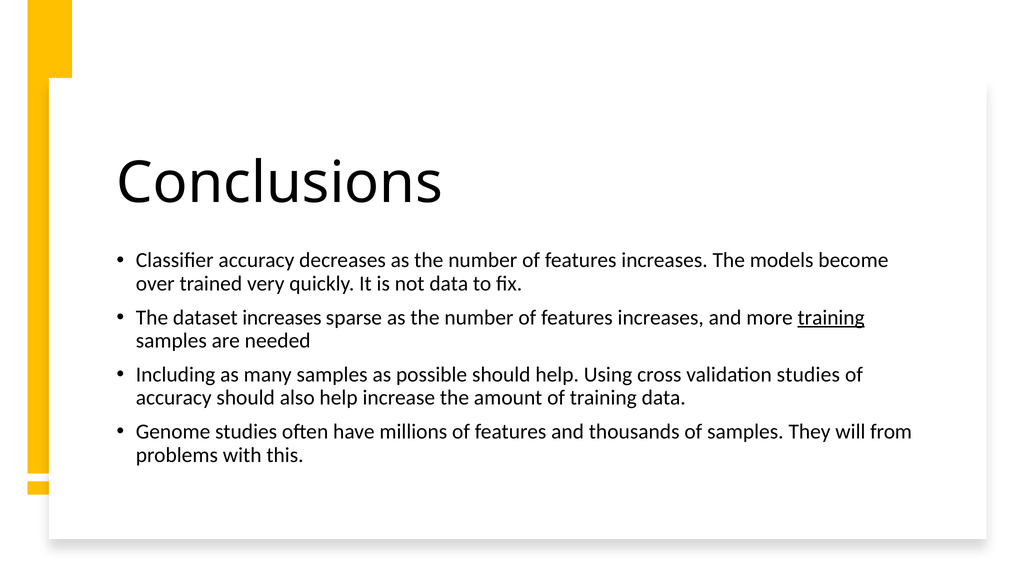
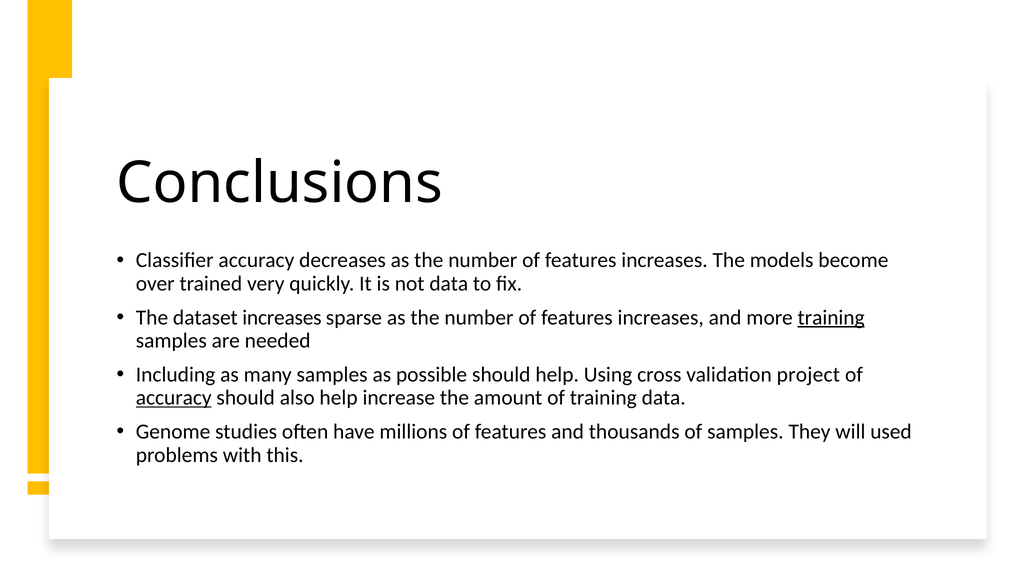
validation studies: studies -> project (808, 375)
accuracy underline: none -> present (174, 398)
from: from -> used (891, 432)
